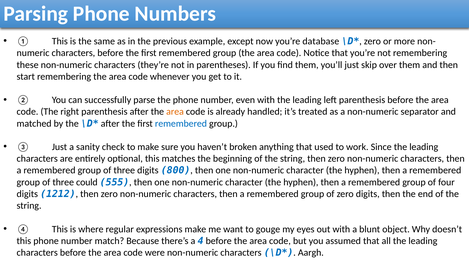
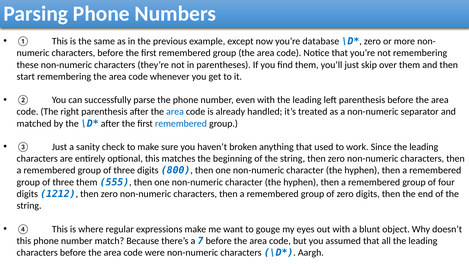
area colour: orange -> blue (175, 112)
three could: could -> them (87, 182)
4: 4 -> 7 (201, 241)
